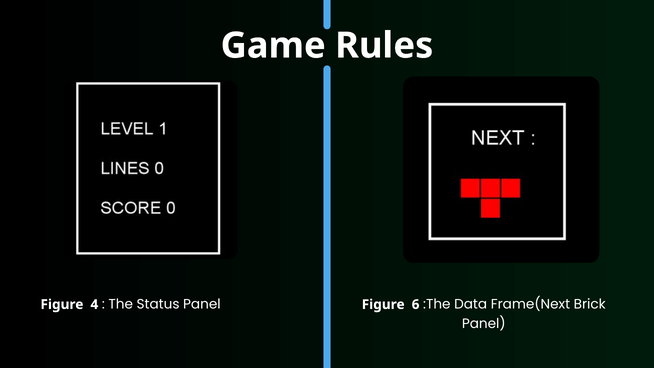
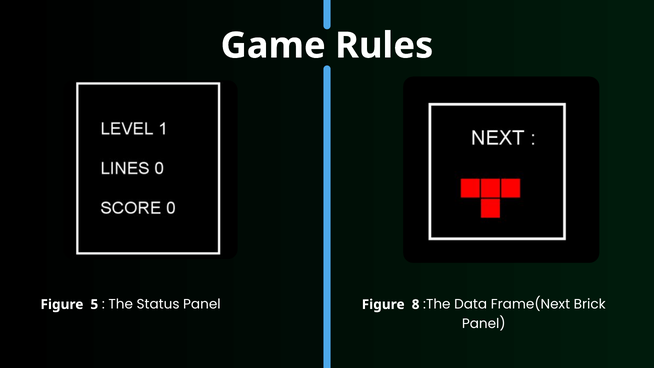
4: 4 -> 5 (94, 304)
6: 6 -> 8 (416, 304)
